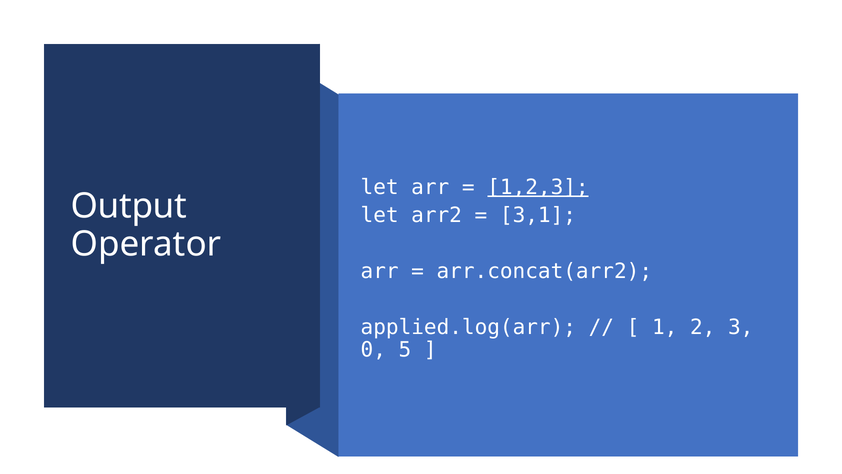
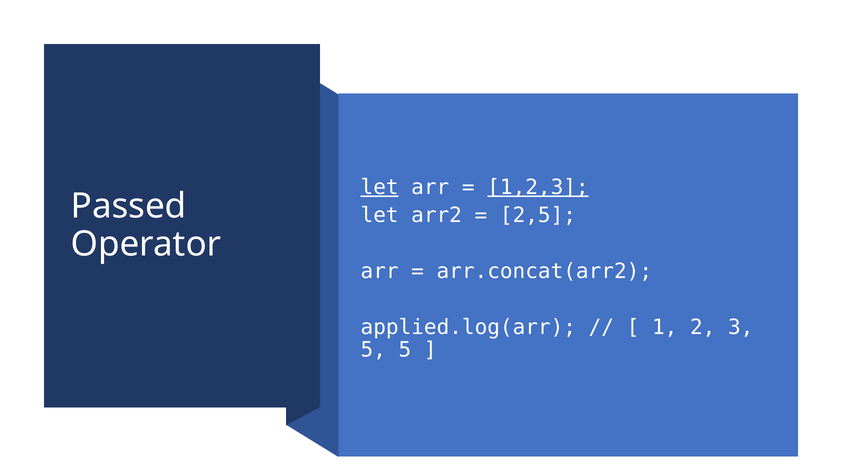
let underline: none -> present (380, 187)
Output: Output -> Passed (129, 206)
3,1: 3,1 -> 2,5 (538, 215)
0: 0 -> 5 (373, 350)
